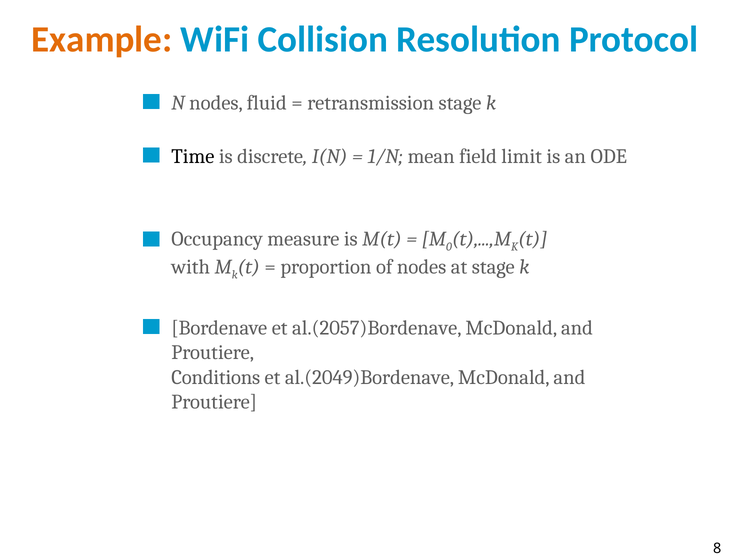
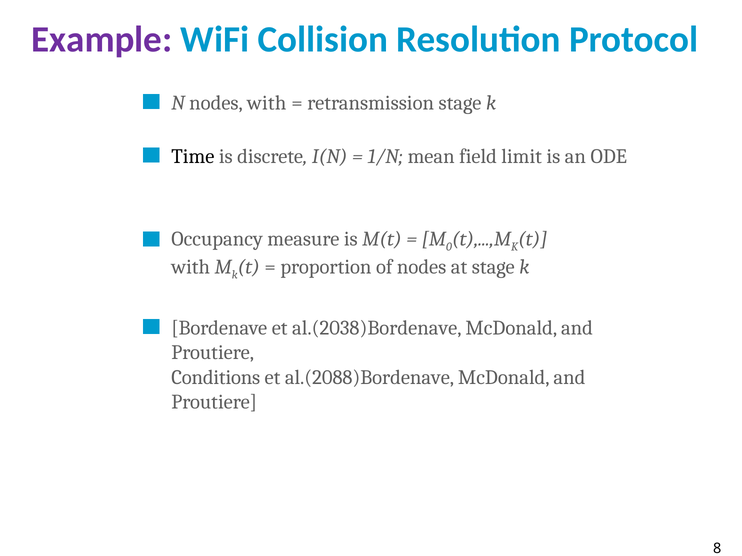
Example colour: orange -> purple (102, 39)
nodes fluid: fluid -> with (267, 103)
al.(2057)Bordenave: al.(2057)Bordenave -> al.(2038)Bordenave (377, 328)
al.(2049)Bordenave: al.(2049)Bordenave -> al.(2088)Bordenave (369, 378)
